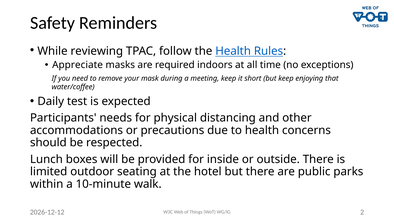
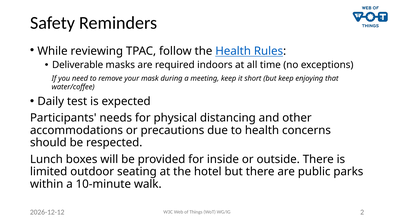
Appreciate: Appreciate -> Deliverable (78, 65)
